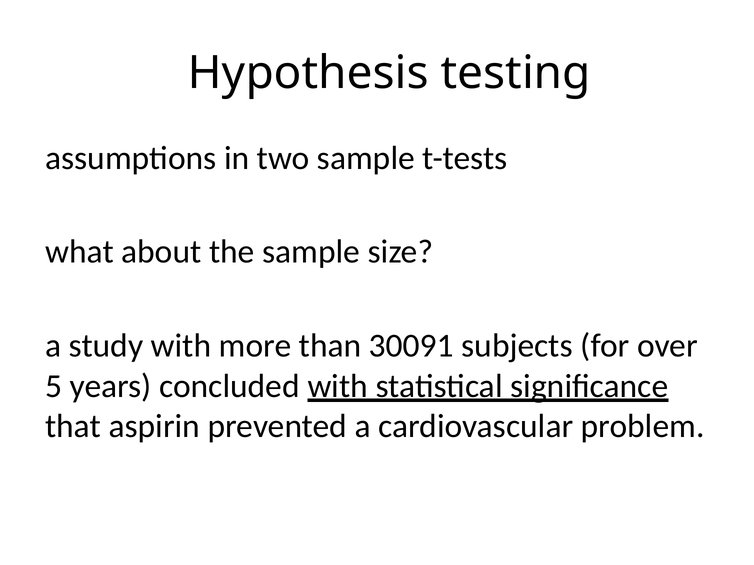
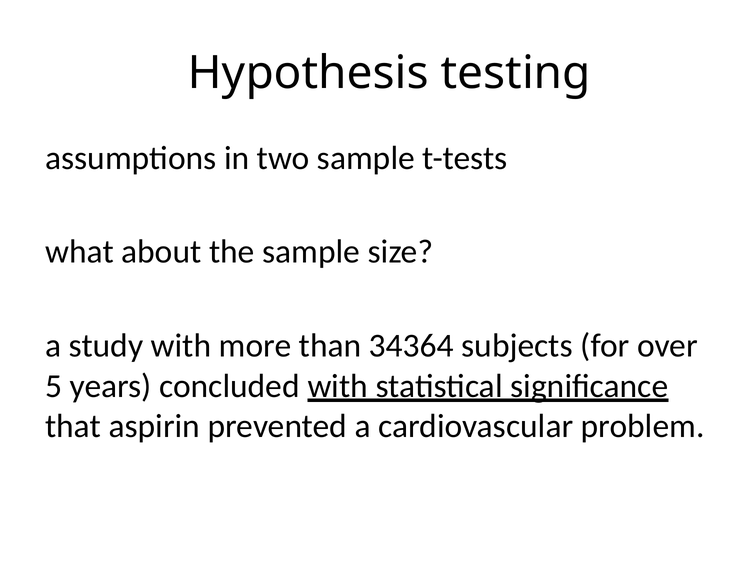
30091: 30091 -> 34364 (411, 346)
